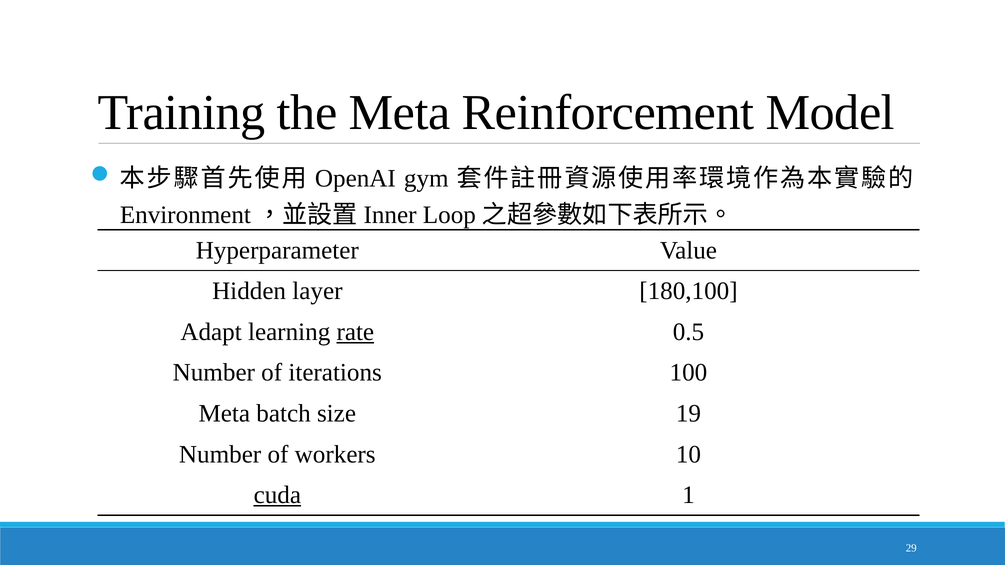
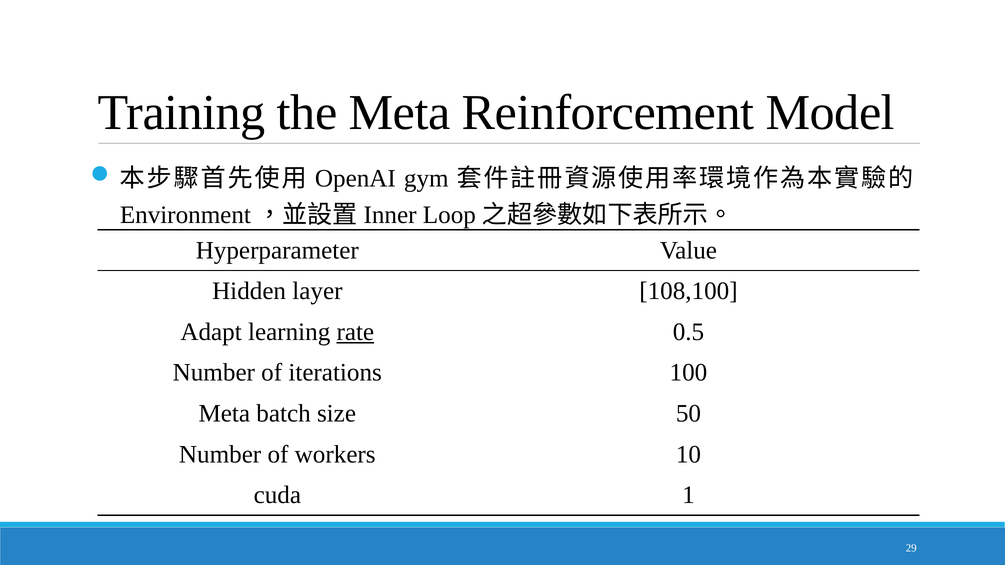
180,100: 180,100 -> 108,100 (688, 291)
19: 19 -> 50 (688, 414)
cuda underline: present -> none (277, 495)
